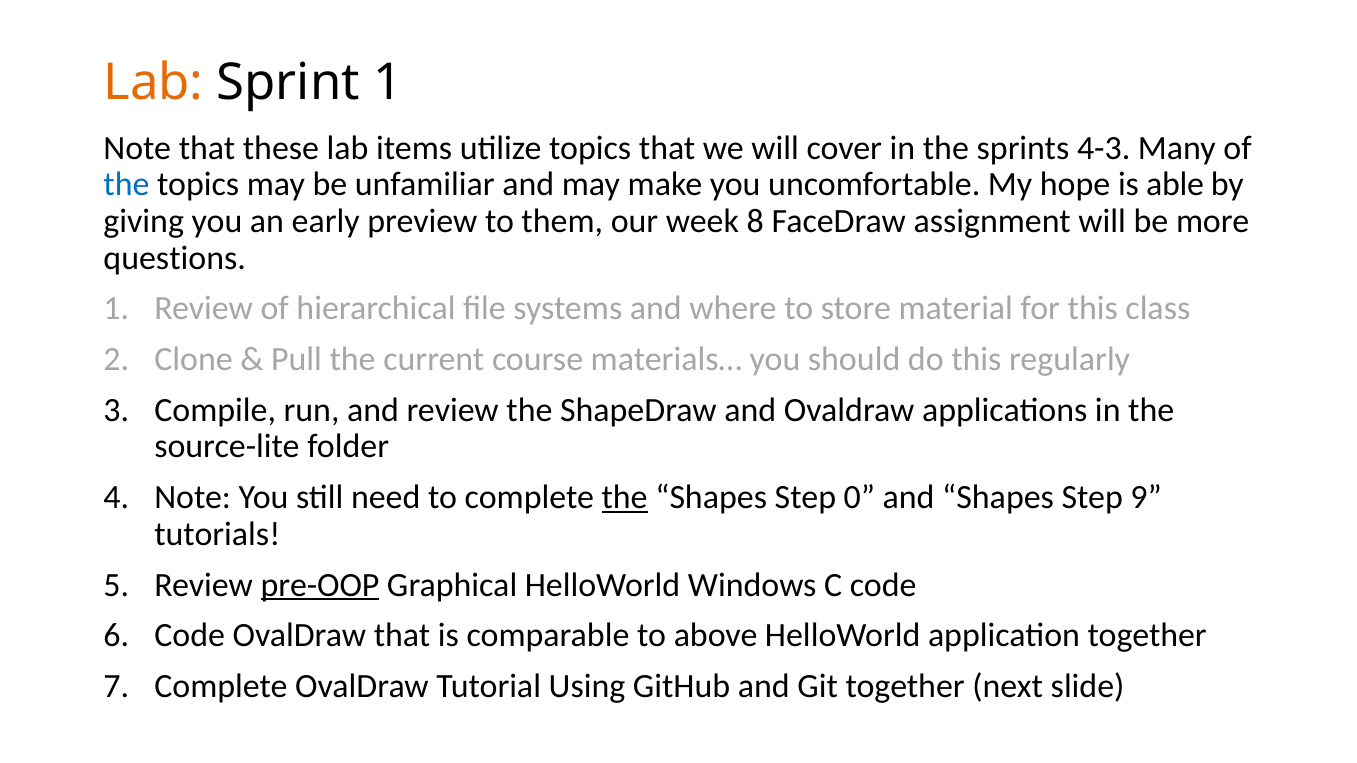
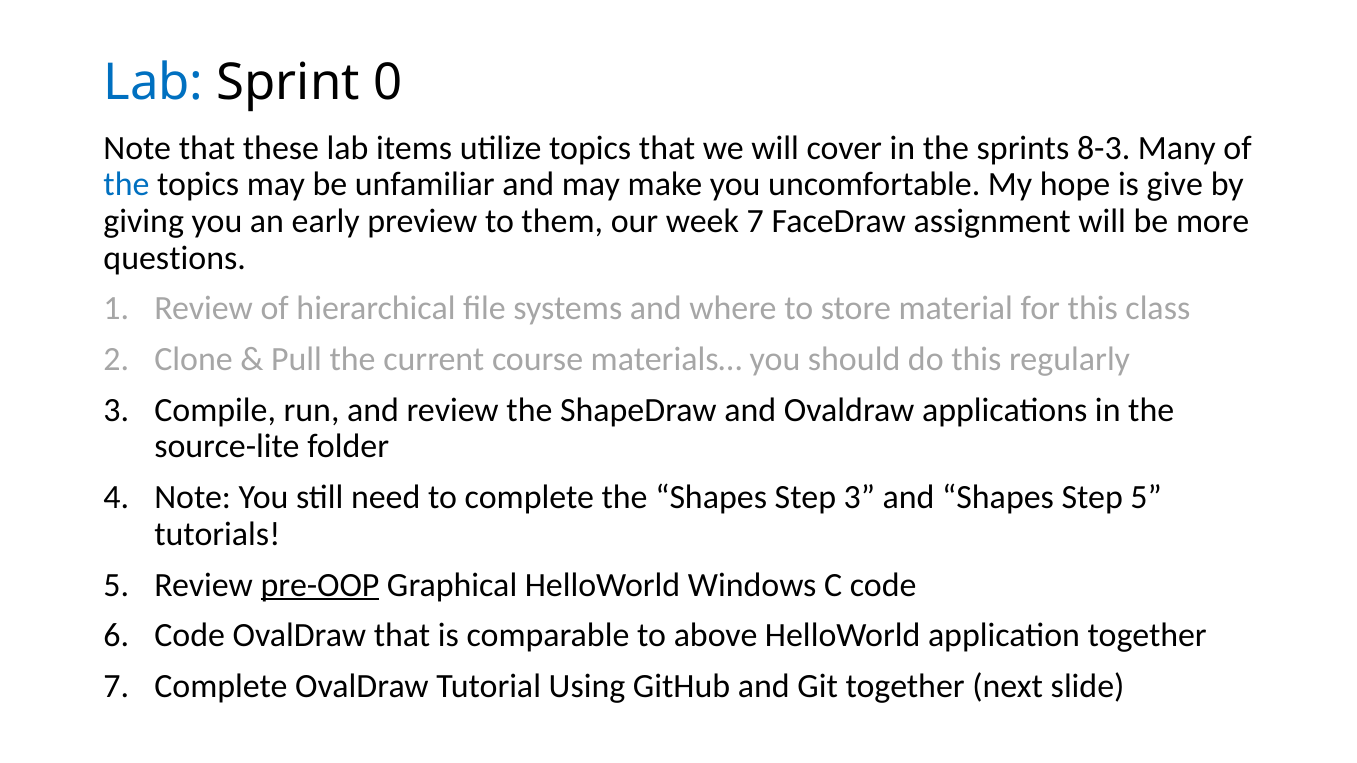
Lab colour: orange -> blue (154, 82)
Sprint 1: 1 -> 0 (388, 82)
4-3: 4-3 -> 8-3 (1104, 148)
able: able -> give (1175, 185)
week 8: 8 -> 7 (755, 221)
the underline: present -> none (625, 498)
Step 0: 0 -> 3 (859, 498)
Step 9: 9 -> 5 (1146, 498)
